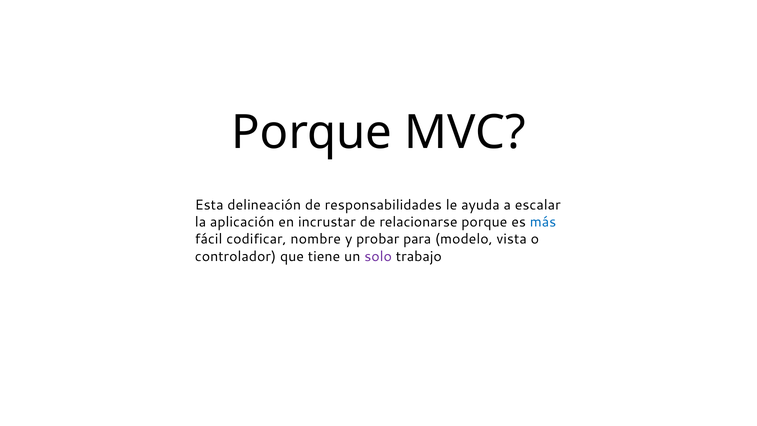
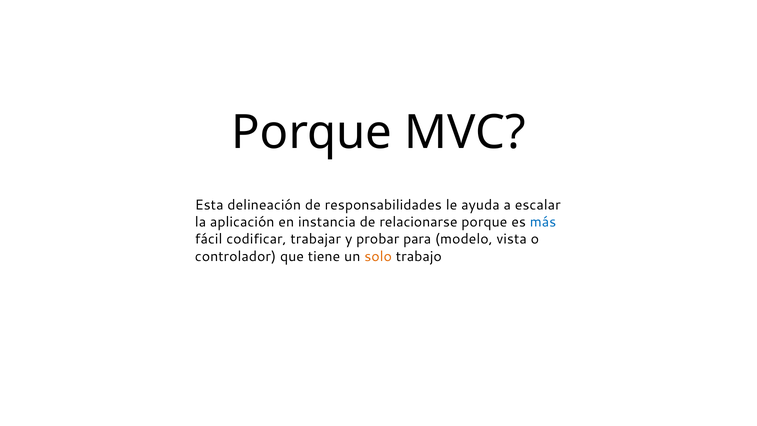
incrustar: incrustar -> instancia (327, 222)
nombre: nombre -> trabajar (316, 239)
solo colour: purple -> orange (378, 256)
